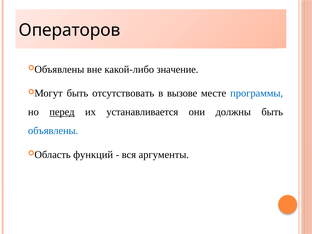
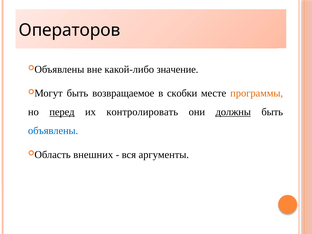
отсутствовать: отсутствовать -> возвращаемое (123, 93)
вызове: вызове -> скобки (182, 93)
программы colour: blue -> orange (257, 93)
устанавливается: устанавливается -> контролировать (142, 112)
должны underline: none -> present (233, 112)
функций: функций -> внешних (93, 155)
